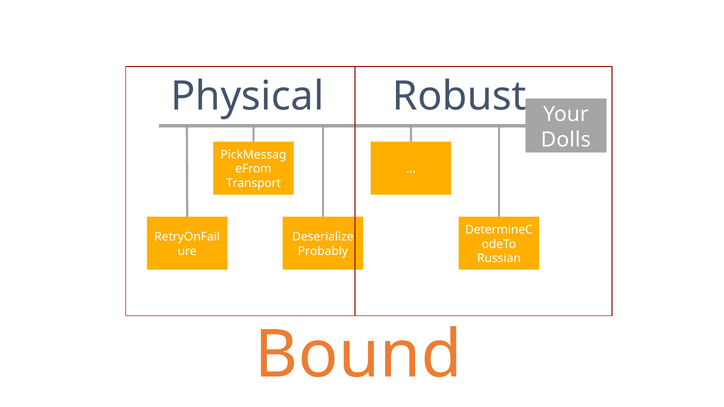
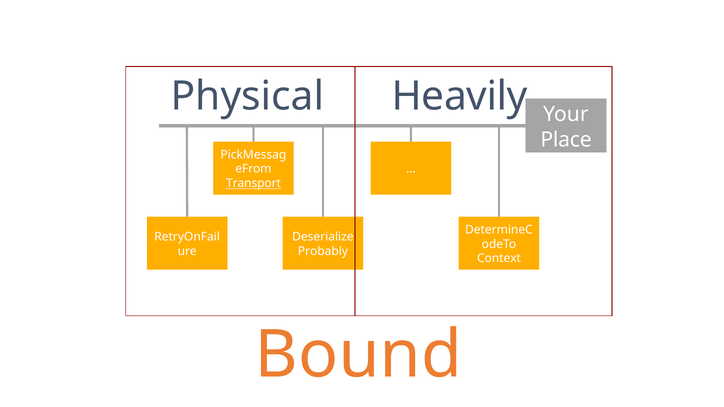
Robust: Robust -> Heavily (460, 96)
Dolls: Dolls -> Place (566, 140)
Transport underline: none -> present (253, 184)
Russian: Russian -> Context (499, 259)
